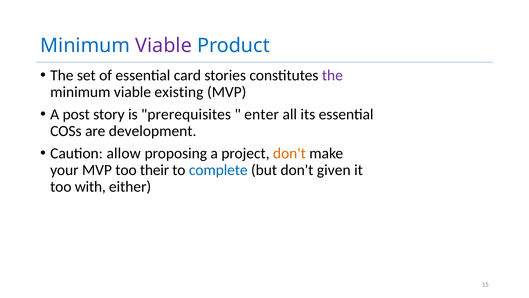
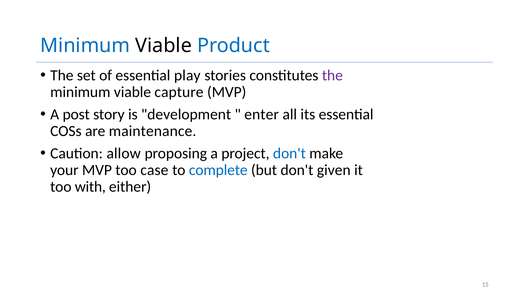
Viable colour: purple -> black (164, 45)
card: card -> play (187, 75)
existing: existing -> capture (179, 92)
prerequisites: prerequisites -> development (186, 114)
development: development -> maintenance (153, 131)
don't colour: orange -> blue (289, 153)
their: their -> case (154, 170)
